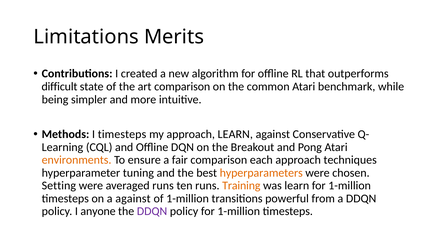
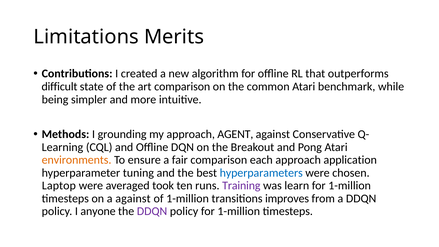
I timesteps: timesteps -> grounding (122, 134)
approach LEARN: LEARN -> AGENT (235, 134)
techniques: techniques -> application (350, 160)
hyperparameters colour: orange -> blue (261, 173)
Setting: Setting -> Laptop (59, 186)
averaged runs: runs -> took (163, 186)
Training colour: orange -> purple (241, 186)
powerful: powerful -> improves (287, 198)
